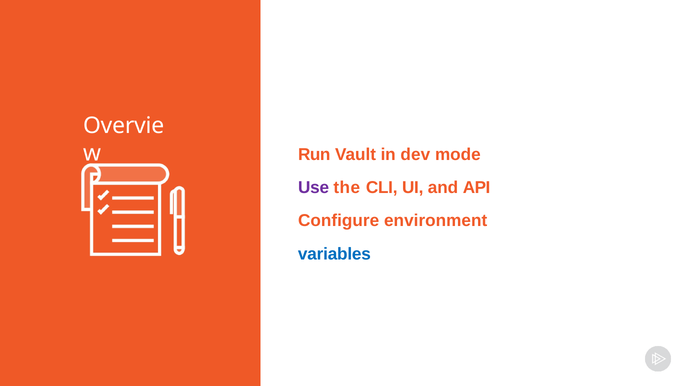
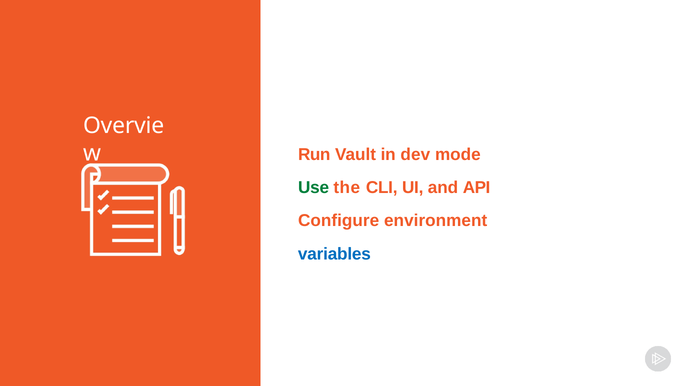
Use colour: purple -> green (314, 187)
